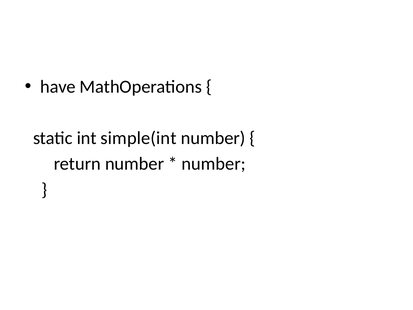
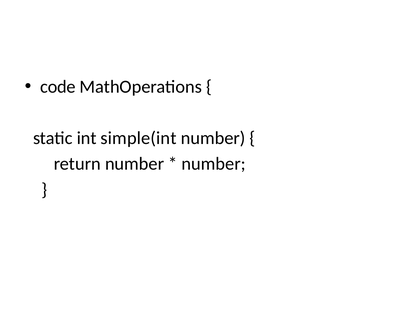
have: have -> code (58, 87)
